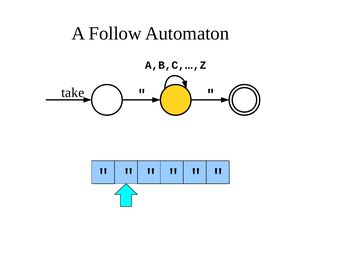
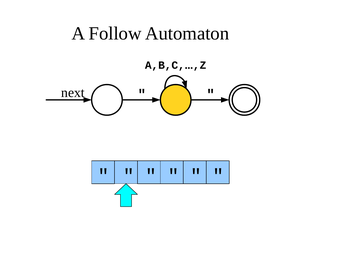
take: take -> next (73, 93)
